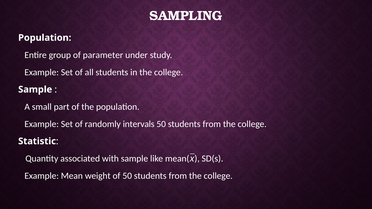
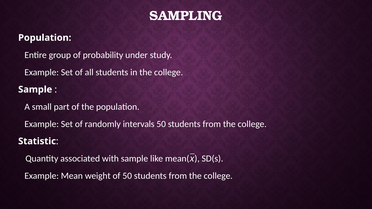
parameter: parameter -> probability (103, 55)
